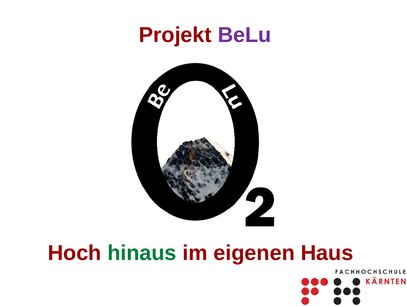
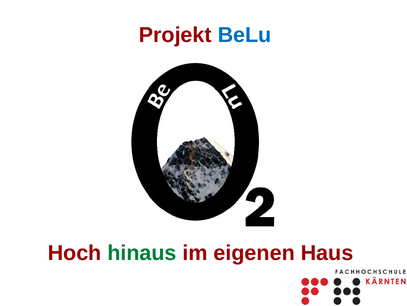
BeLu colour: purple -> blue (245, 35)
